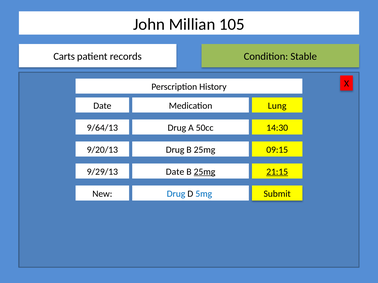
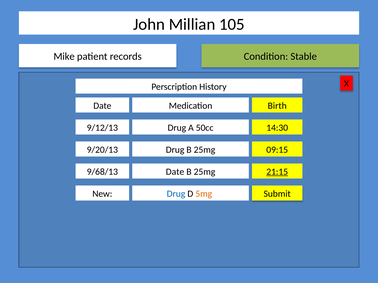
Carts: Carts -> Mike (64, 56)
Medication Lung: Lung -> Birth (277, 106)
9/64/13: 9/64/13 -> 9/12/13 (102, 128)
9/29/13: 9/29/13 -> 9/68/13 (102, 172)
25mg underline: present -> none (204, 172)
5mg colour: blue -> orange (204, 194)
